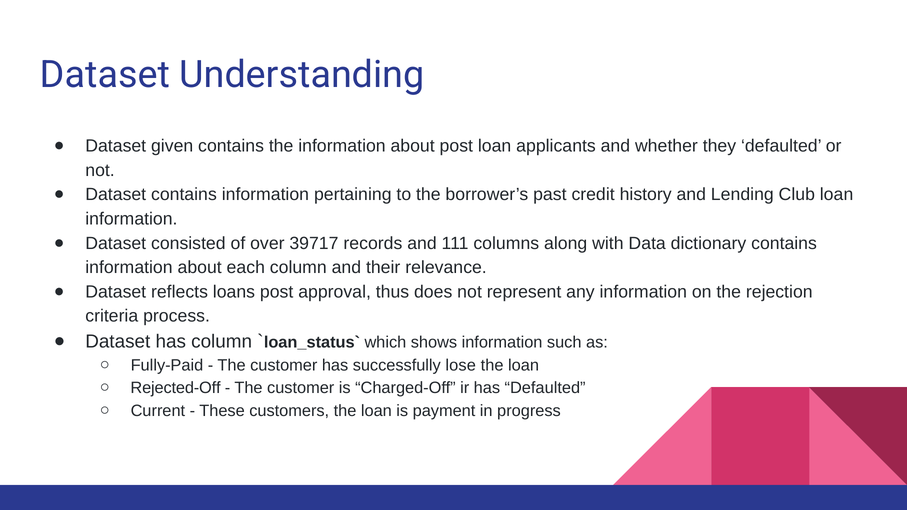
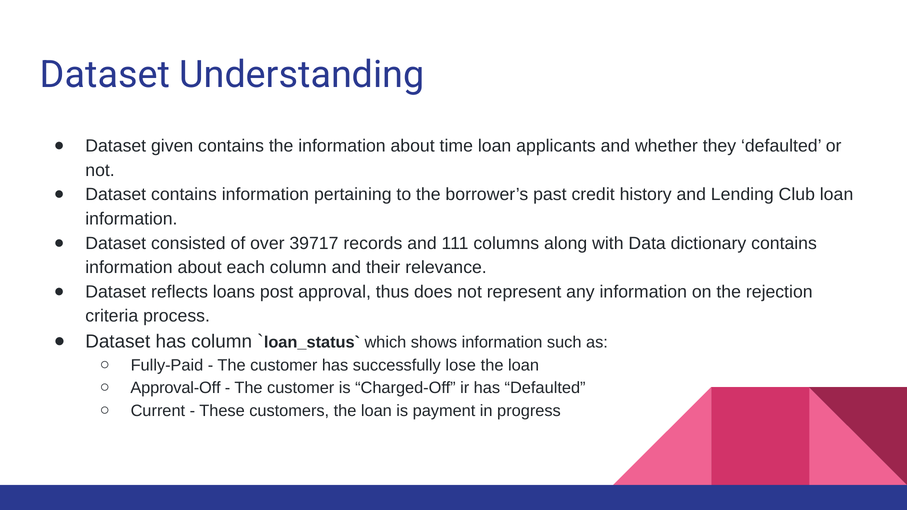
about post: post -> time (456, 146)
Rejected-Off: Rejected-Off -> Approval-Off (176, 388)
